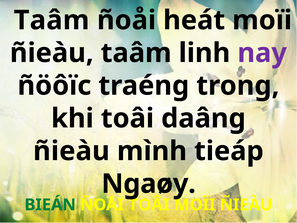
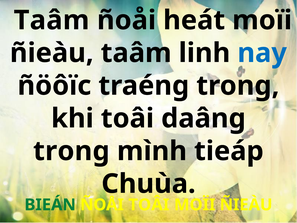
nay colour: purple -> blue (262, 53)
ñieàu: ñieàu -> trong (71, 151)
Ngaøy: Ngaøy -> Chuùa (148, 184)
